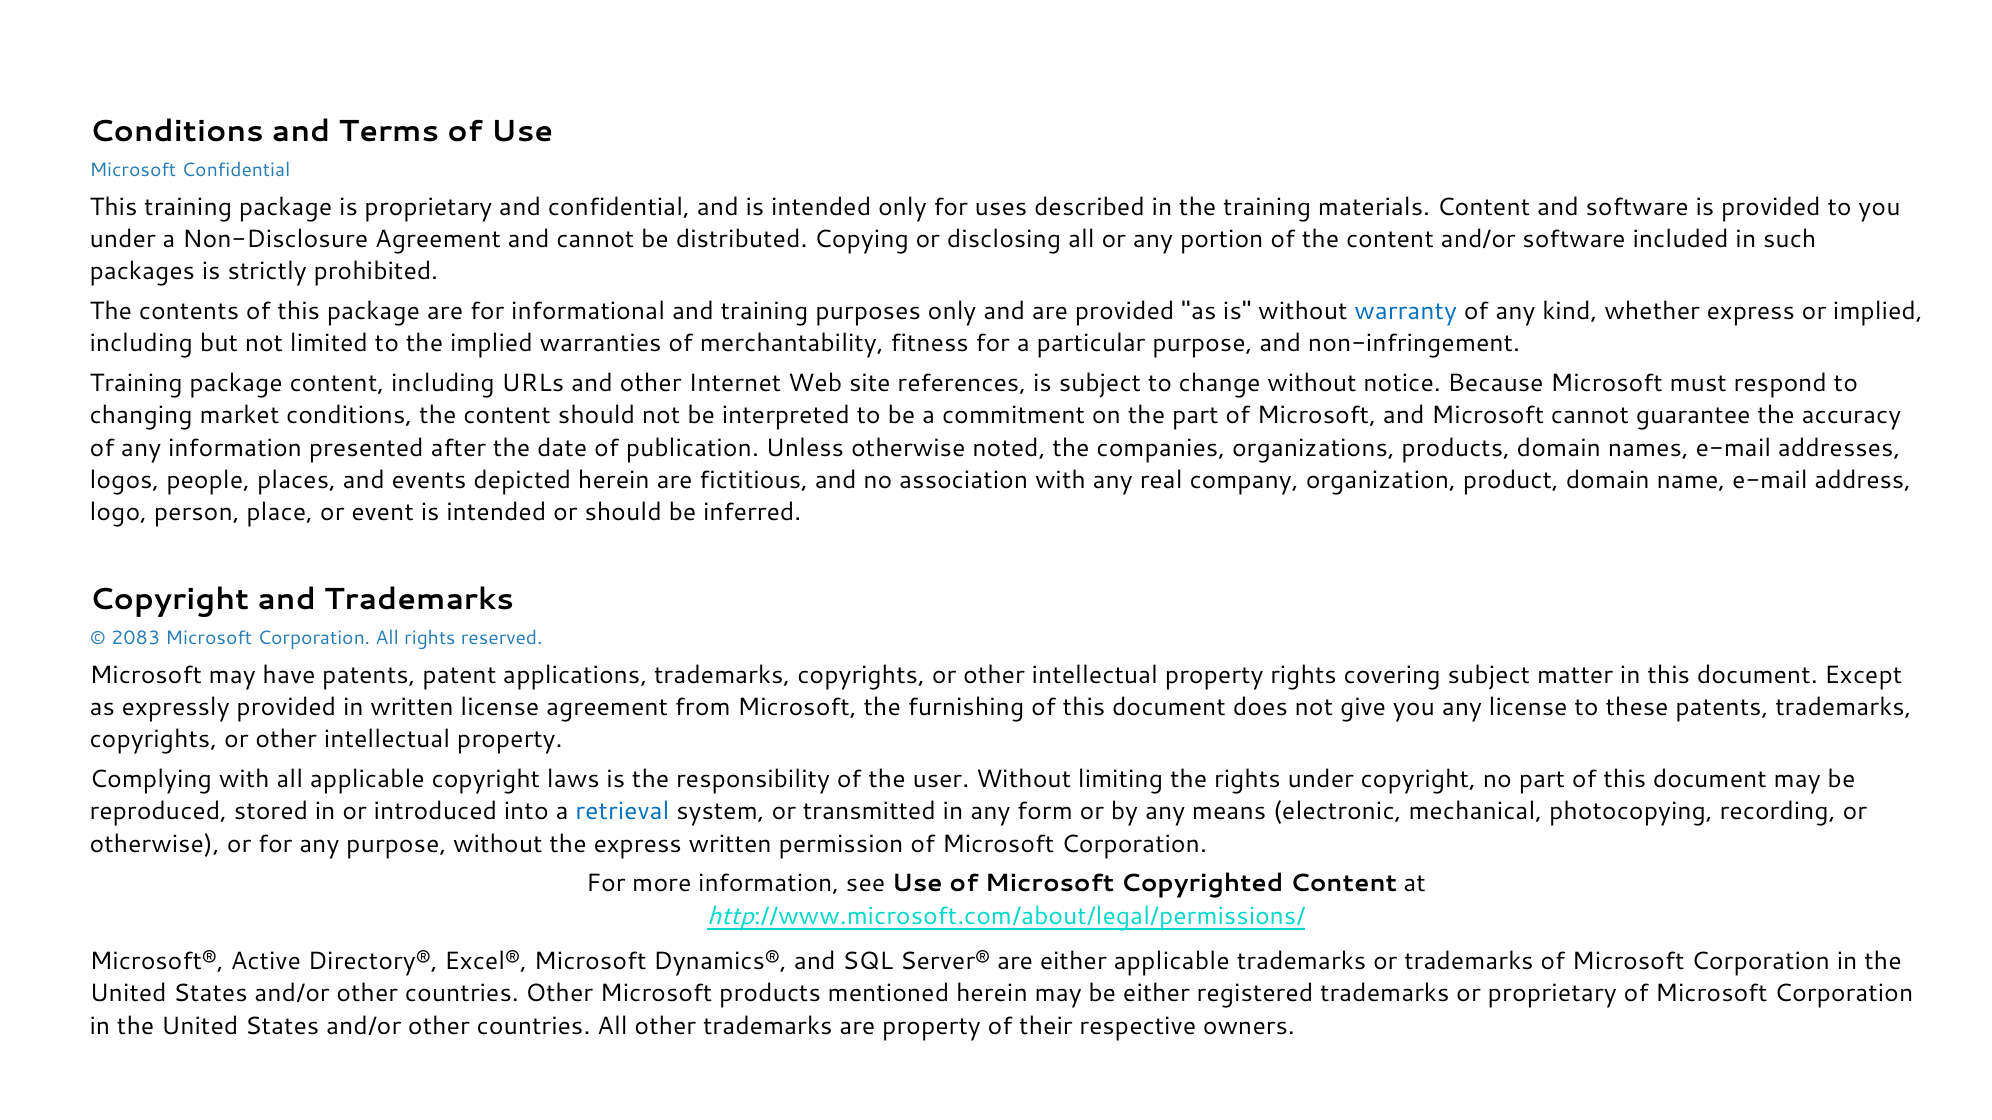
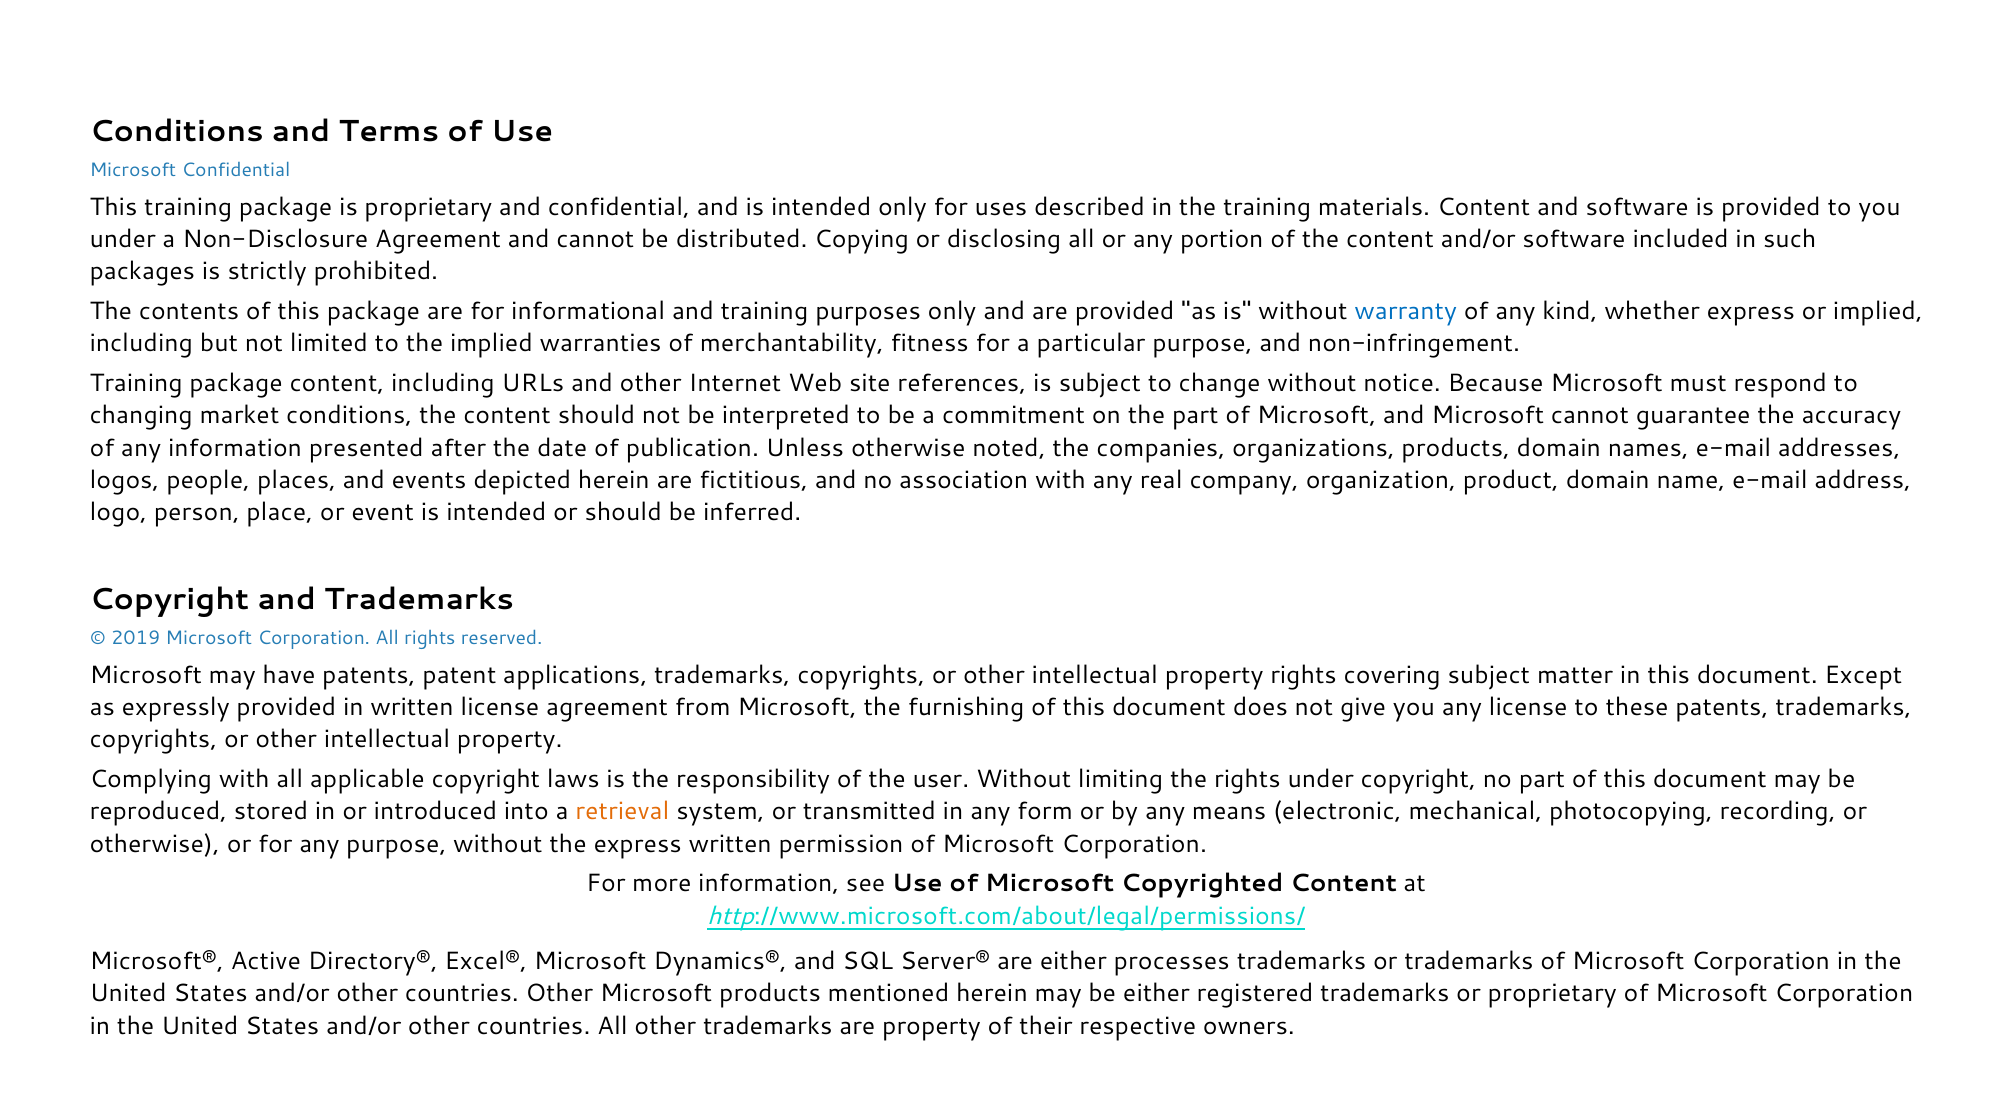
2083: 2083 -> 2019 (136, 639)
retrieval colour: blue -> orange (622, 812)
either applicable: applicable -> processes (1172, 962)
